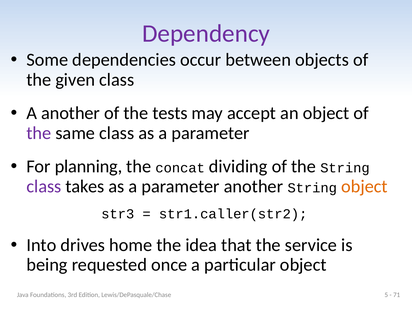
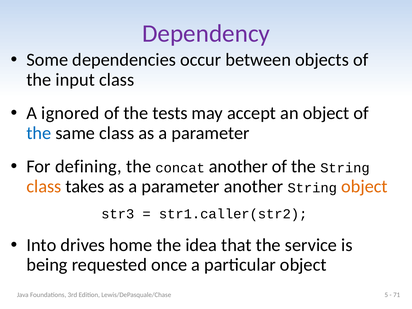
given: given -> input (75, 80)
A another: another -> ignored (70, 113)
the colour: purple -> blue (39, 133)
planning: planning -> defining (88, 167)
concat dividing: dividing -> another (238, 167)
class colour: purple -> orange (44, 186)
